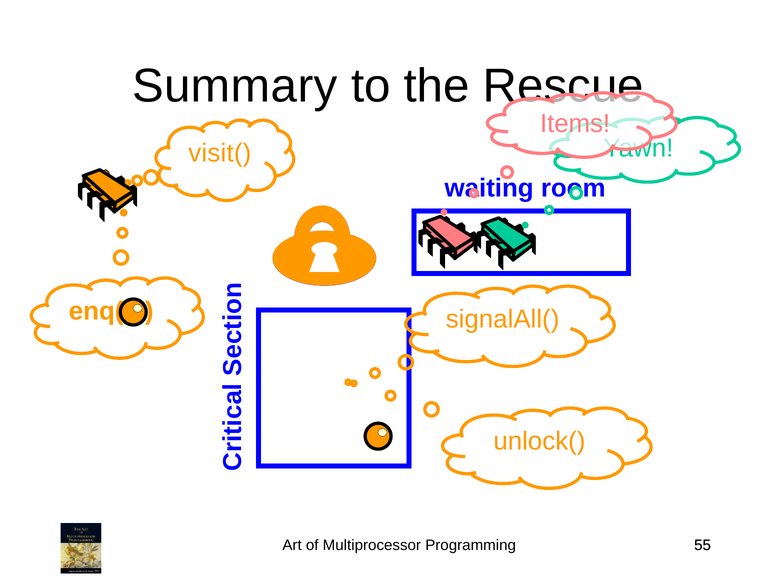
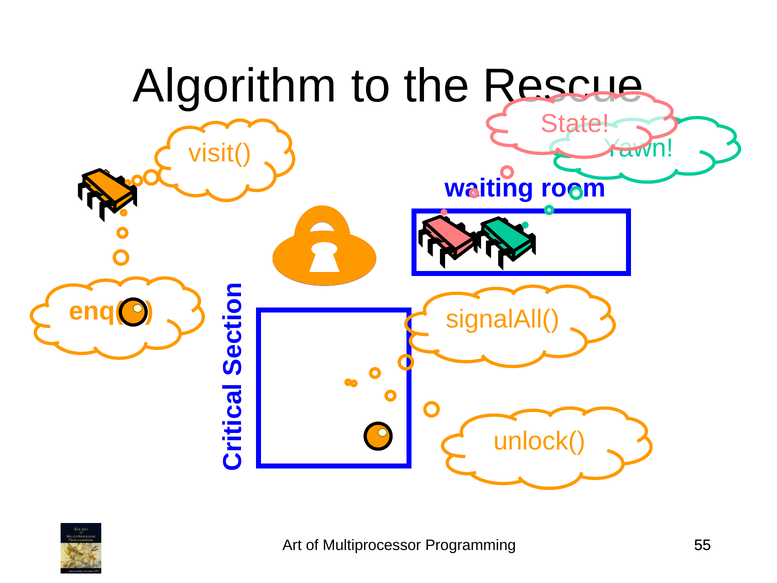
Summary: Summary -> Algorithm (235, 86)
Items: Items -> State (575, 123)
